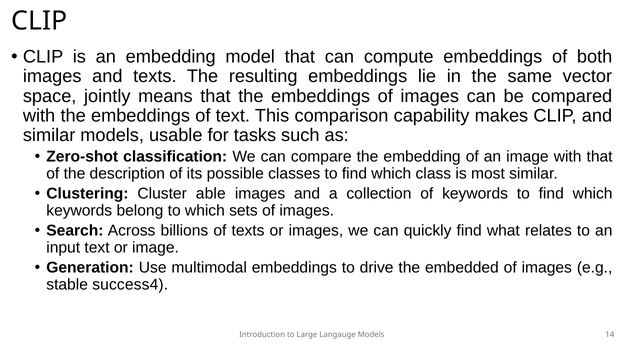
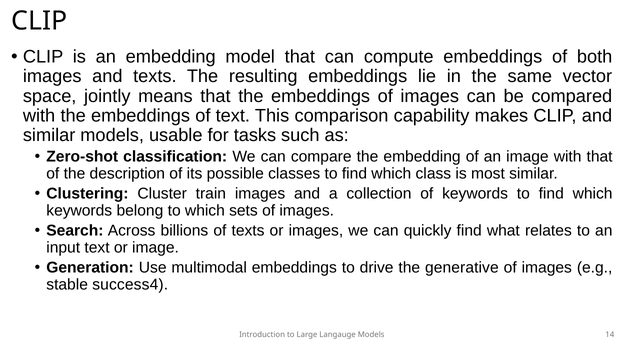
able: able -> train (211, 194)
embedded: embedded -> generative (462, 268)
